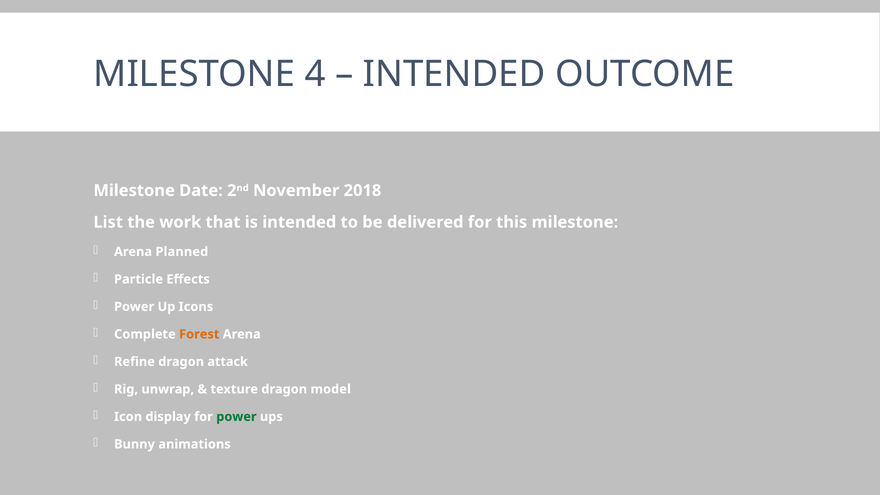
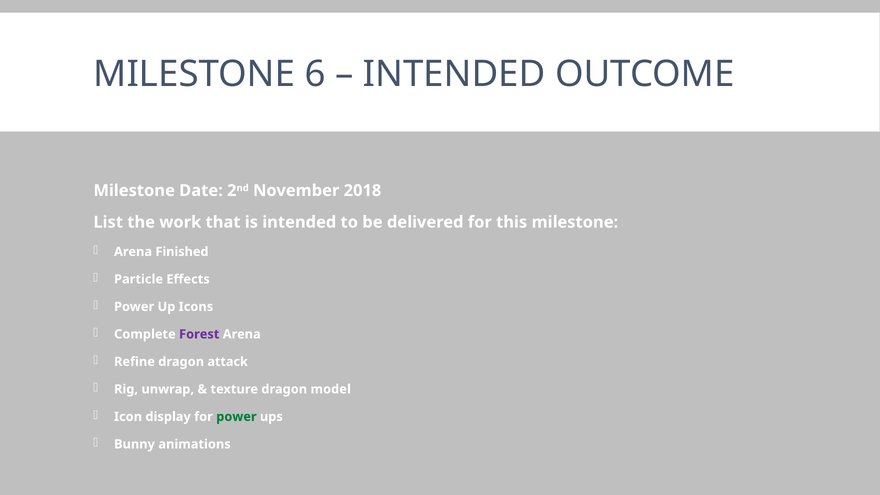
4: 4 -> 6 (315, 74)
Planned: Planned -> Finished (182, 252)
Forest colour: orange -> purple (199, 334)
